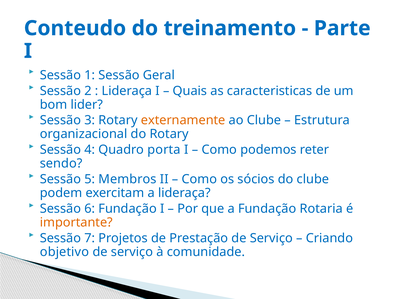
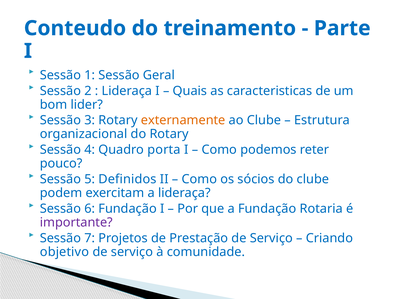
sendo: sendo -> pouco (61, 164)
Membros: Membros -> Definidos (127, 179)
importante colour: orange -> purple (76, 223)
